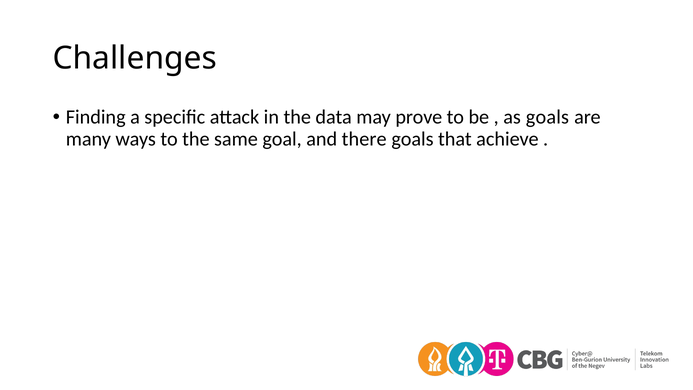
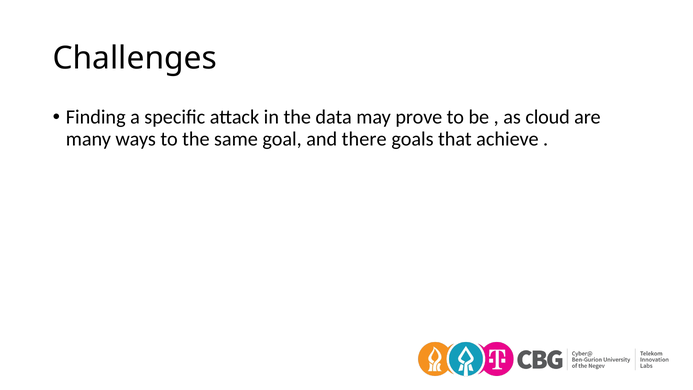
as goals: goals -> cloud (548, 117)
